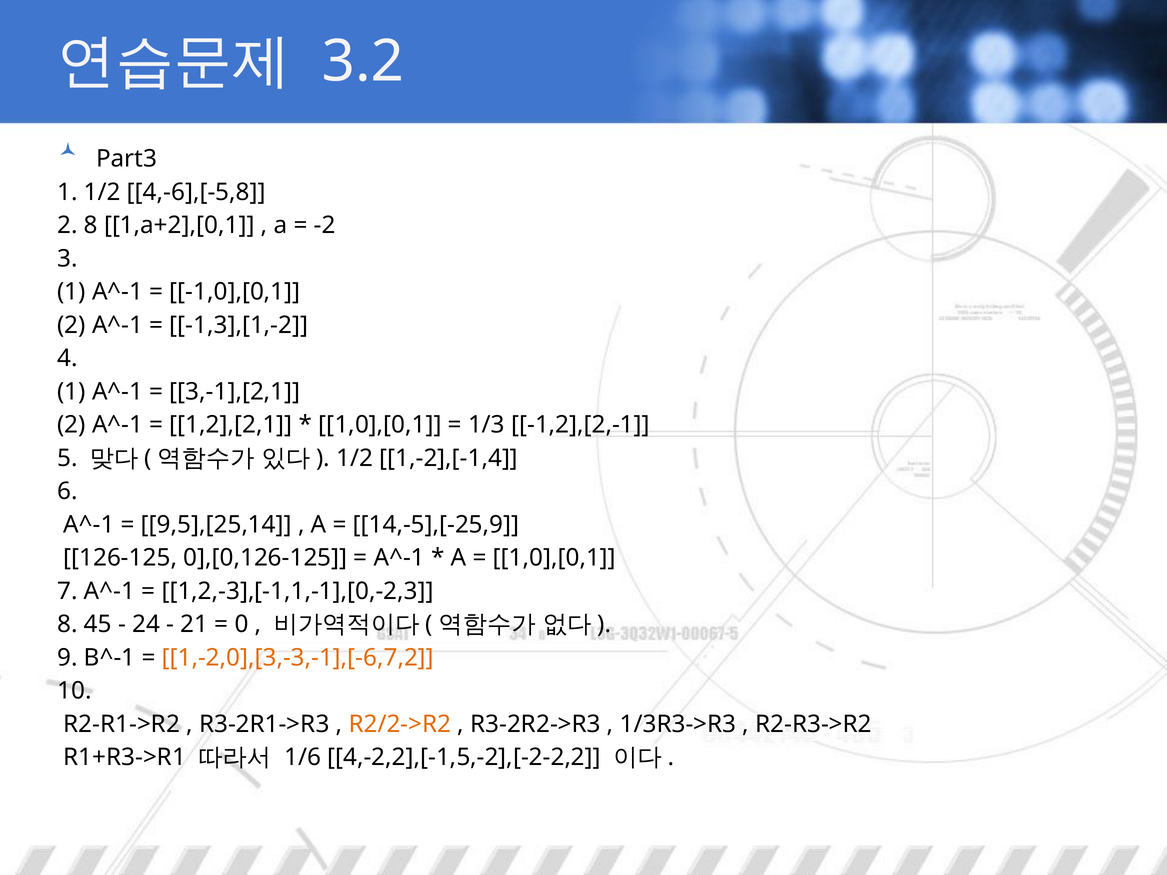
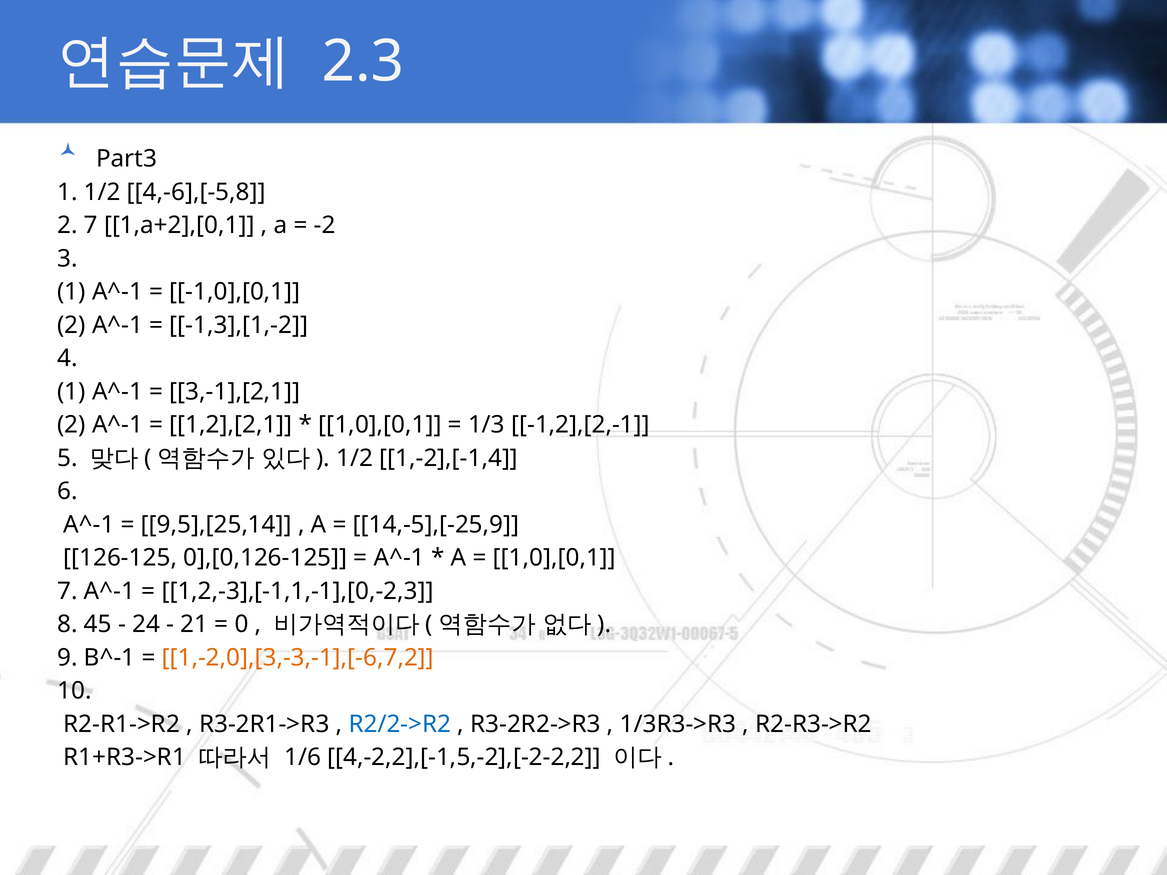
3.2: 3.2 -> 2.3 (363, 62)
2 8: 8 -> 7 (91, 225)
R2/2->R2 colour: orange -> blue (400, 724)
